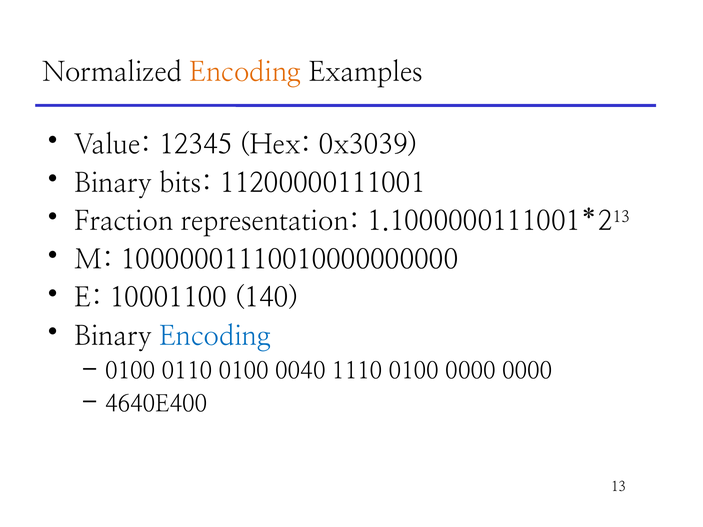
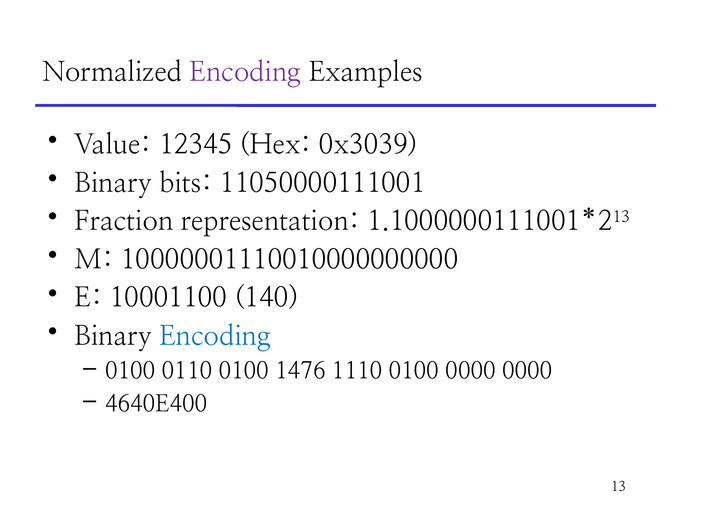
Encoding colour: orange -> purple (245, 72)
11200000111001: 11200000111001 -> 11050000111001 (323, 183)
0040: 0040 -> 1476 (300, 371)
